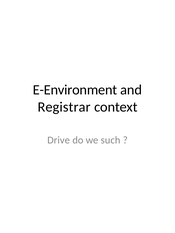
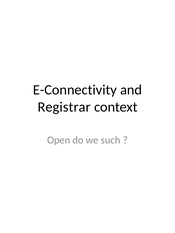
E-Environment: E-Environment -> E-Connectivity (75, 90)
Drive: Drive -> Open (59, 140)
